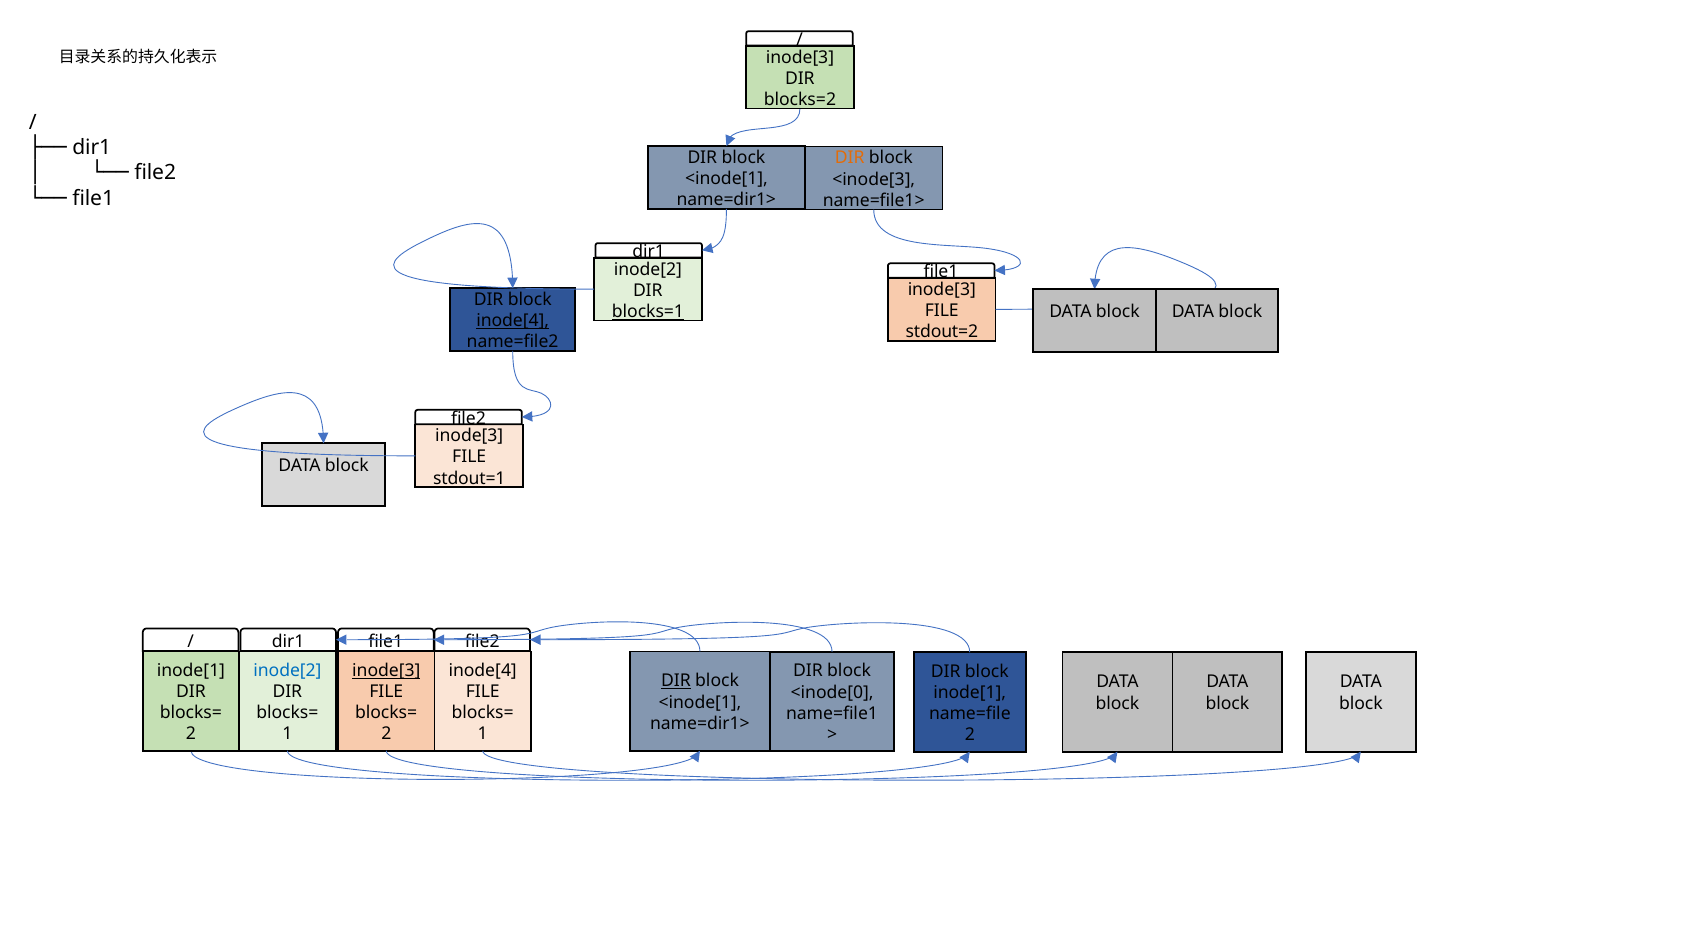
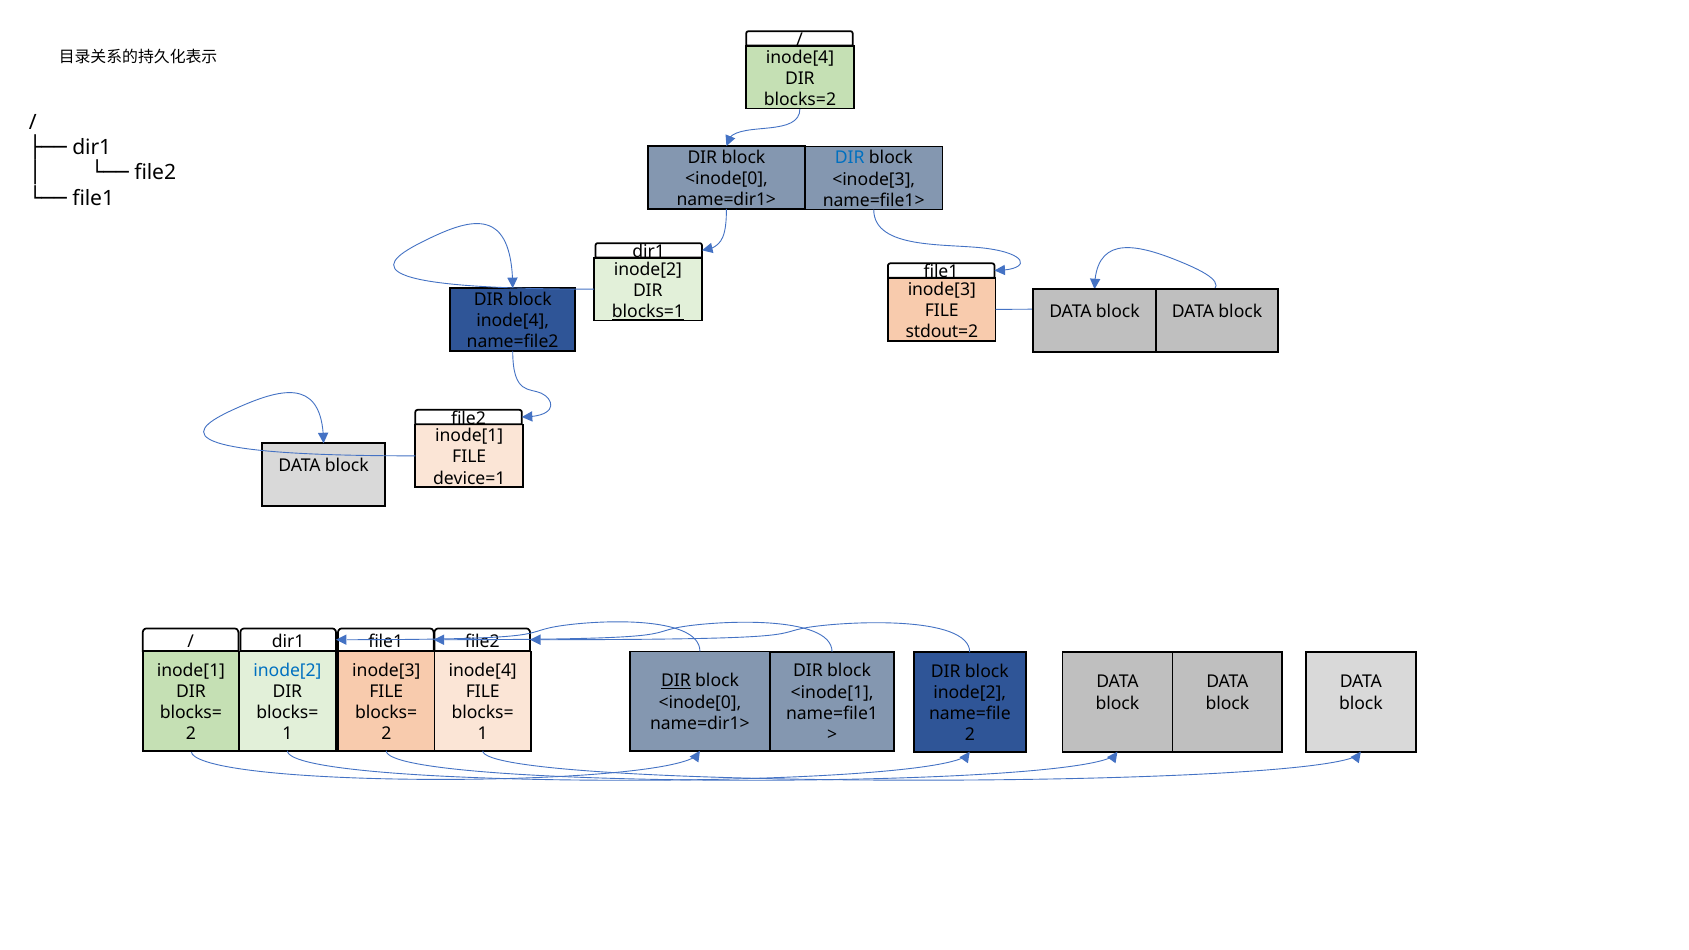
inode[3: inode[3 -> inode[4 (800, 57)
DIR colour: orange -> blue (850, 158)
<inode[1: <inode[1 -> <inode[0 (726, 179)
inode[4 underline: present -> none (513, 321)
inode[3: inode[3 -> inode[1 (469, 436)
stdout=1: stdout=1 -> device=1 (469, 478)
inode[3 underline: present -> none (386, 671)
<inode[0: <inode[0 -> <inode[1 (832, 692)
inode[1: inode[1 -> inode[2 (970, 693)
<inode[1: <inode[1 -> <inode[0 (700, 702)
